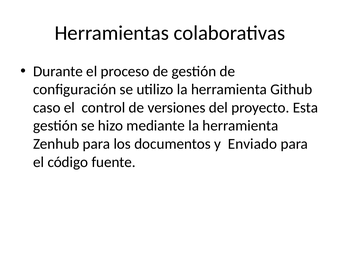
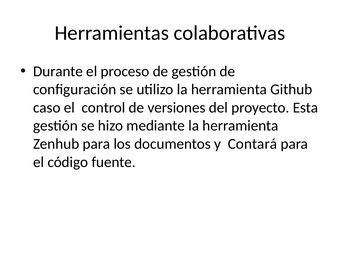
Enviado: Enviado -> Contará (252, 144)
